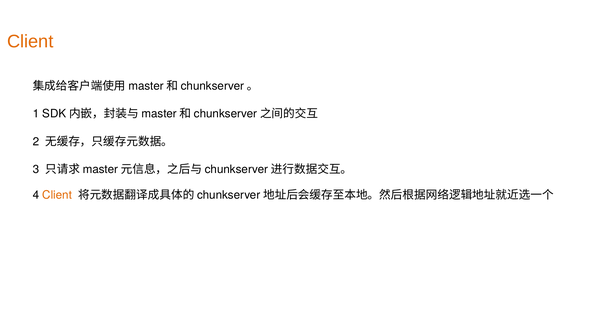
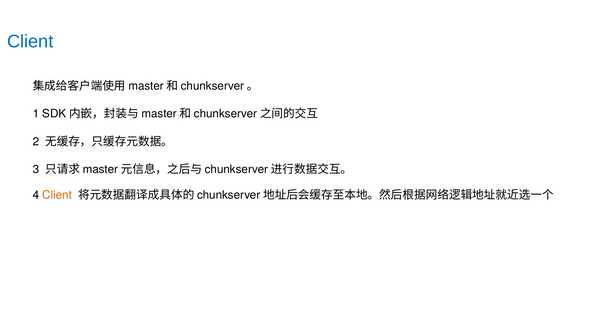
Client colour: orange -> blue (30, 41)
